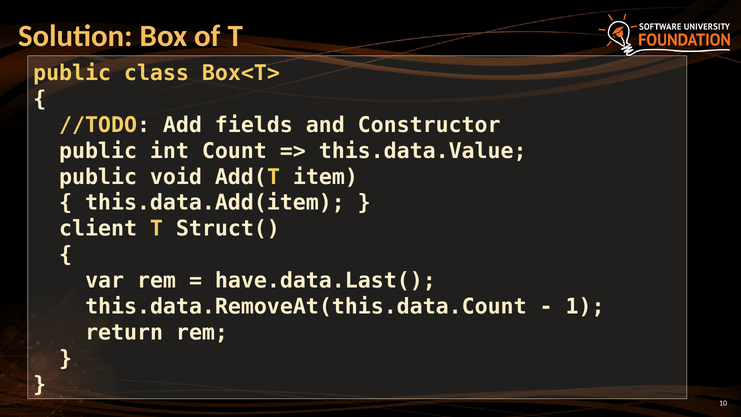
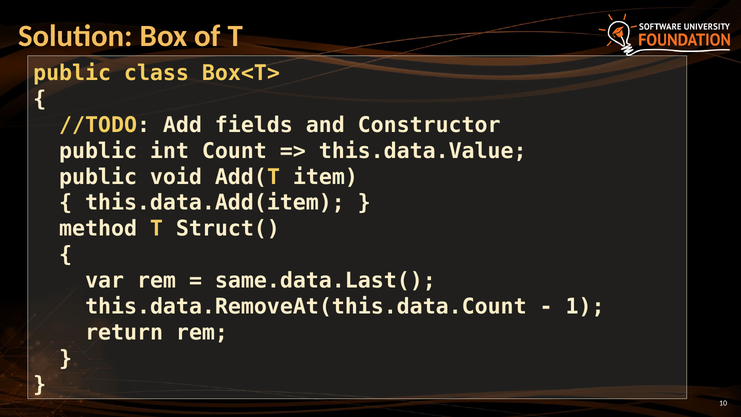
client: client -> method (98, 229)
have.data.Last(: have.data.Last( -> same.data.Last( (325, 281)
